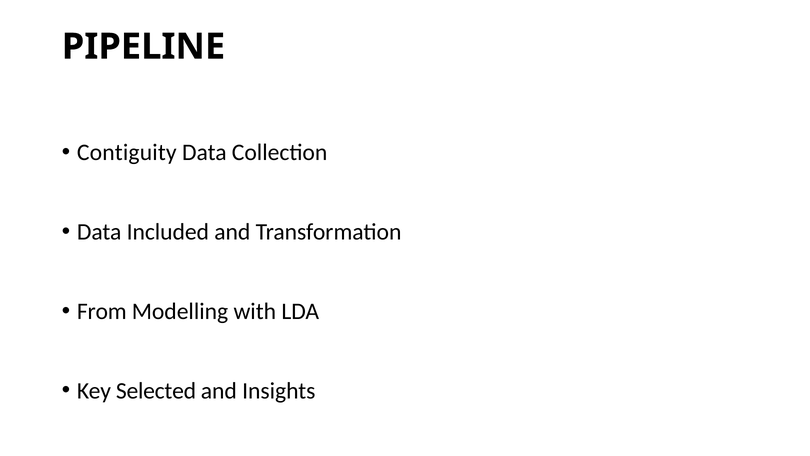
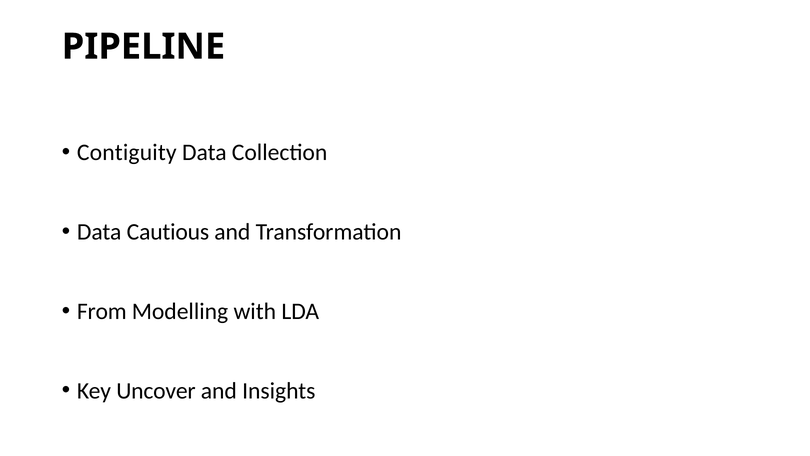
Included: Included -> Cautious (168, 232)
Selected: Selected -> Uncover (156, 391)
